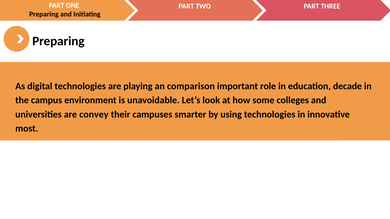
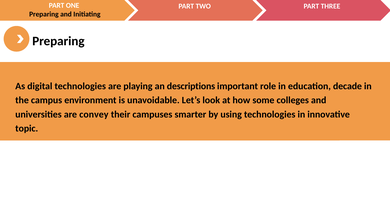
comparison: comparison -> descriptions (191, 86)
most: most -> topic (27, 129)
